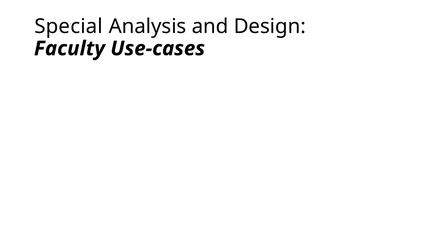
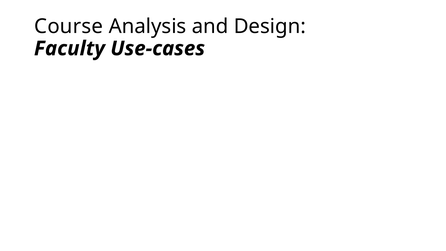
Special: Special -> Course (69, 26)
